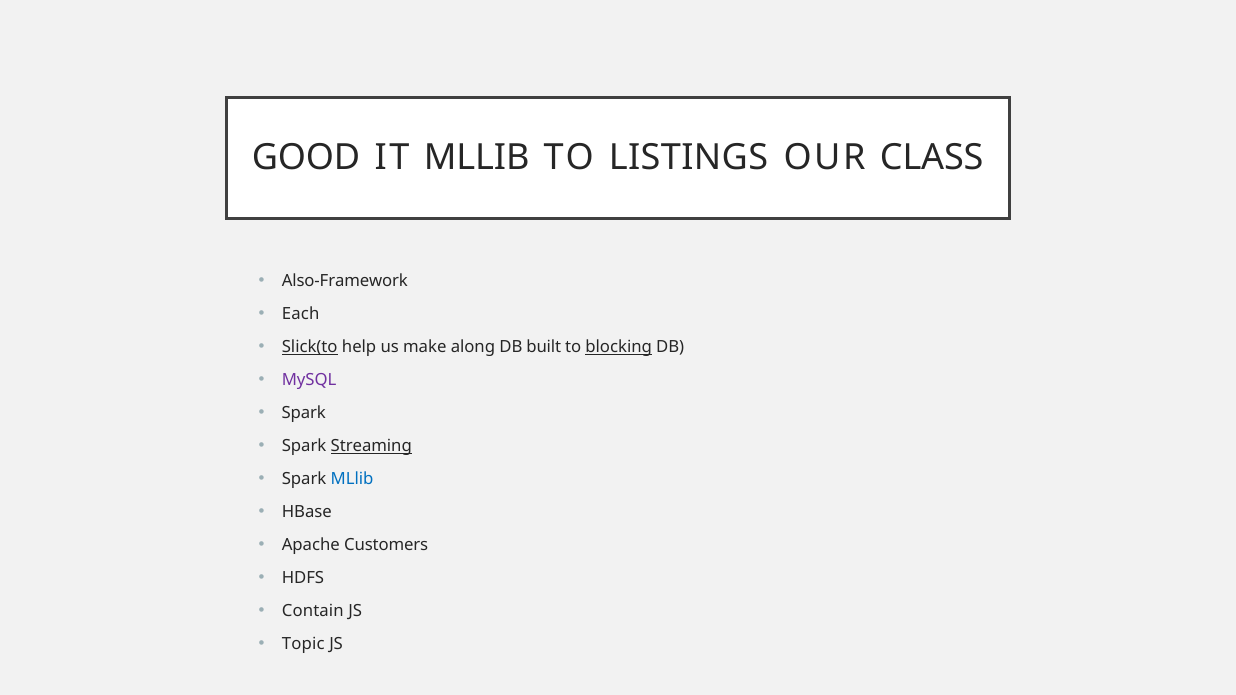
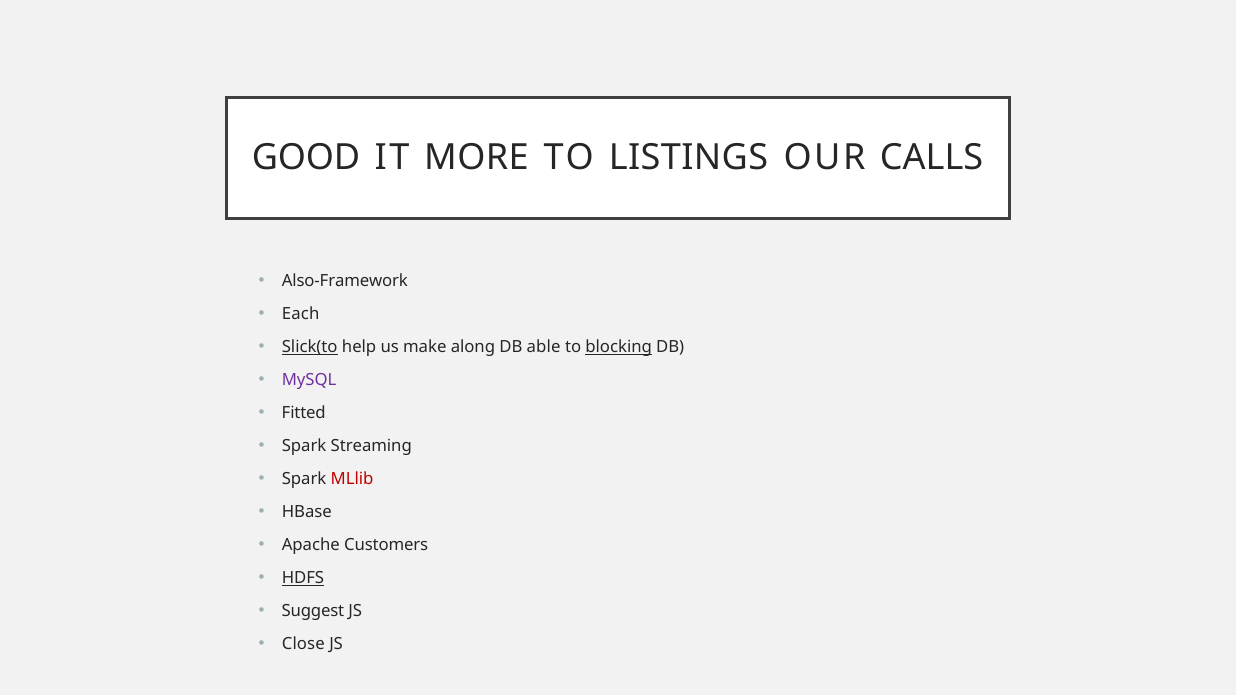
IT MLLIB: MLLIB -> MORE (476, 158)
CLASS: CLASS -> CALLS (932, 158)
built: built -> able (544, 347)
Spark: Spark -> Fitted (304, 413)
Streaming underline: present -> none (371, 446)
MLlib colour: blue -> red (352, 479)
HDFS underline: none -> present (303, 578)
Contain: Contain -> Suggest (313, 611)
Topic: Topic -> Close (303, 644)
